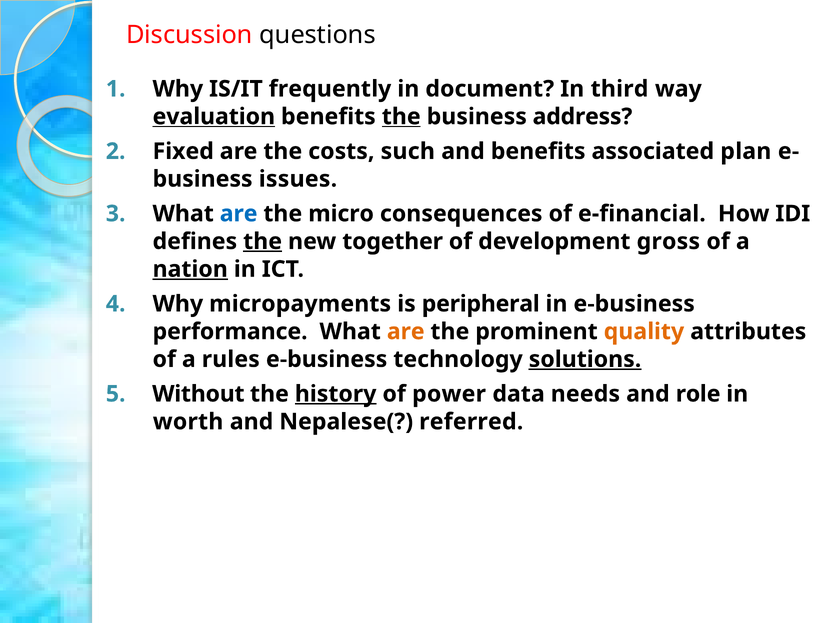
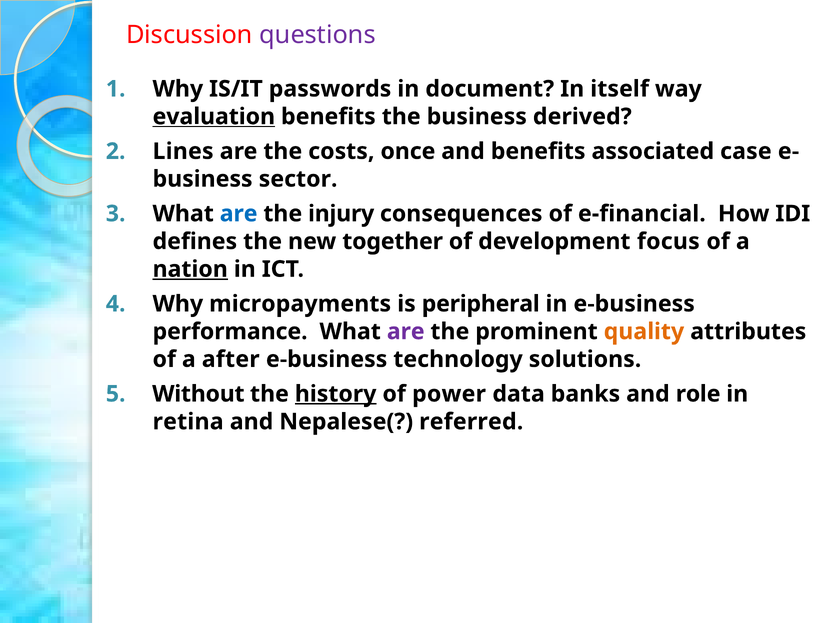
questions colour: black -> purple (317, 35)
frequently: frequently -> passwords (330, 89)
third: third -> itself (620, 89)
the underline: present -> none (401, 117)
address: address -> derived (582, 117)
Fixed: Fixed -> Lines (183, 151)
such: such -> once (408, 151)
plan: plan -> case (746, 151)
issues: issues -> sector (298, 179)
micro: micro -> injury (341, 214)
the underline: present -> none (263, 242)
gross: gross -> focus (668, 242)
are colour: orange -> purple (406, 332)
rules: rules -> after (231, 359)
solutions underline: present -> none (585, 359)
needs: needs -> banks (585, 394)
worth: worth -> retina (188, 422)
